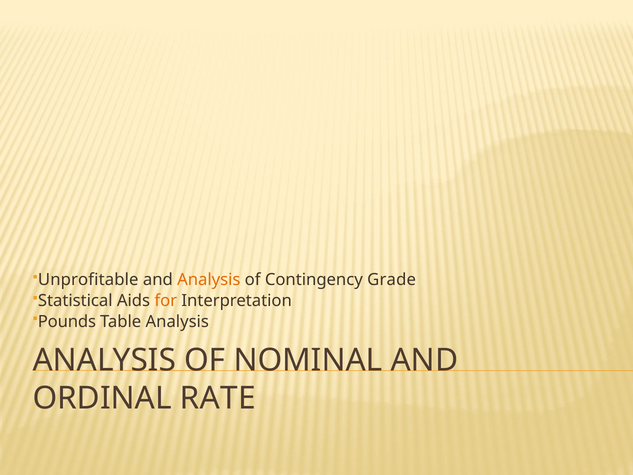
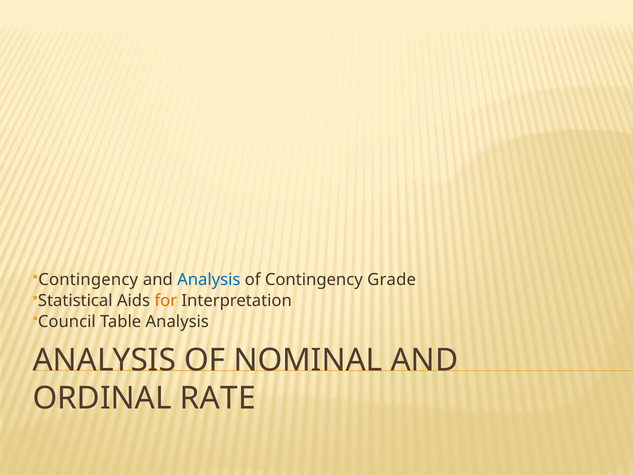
Unprofitable: Unprofitable -> Contingency (88, 279)
Analysis colour: orange -> blue (209, 279)
Pounds: Pounds -> Council (67, 321)
